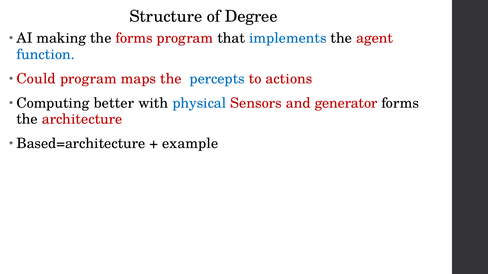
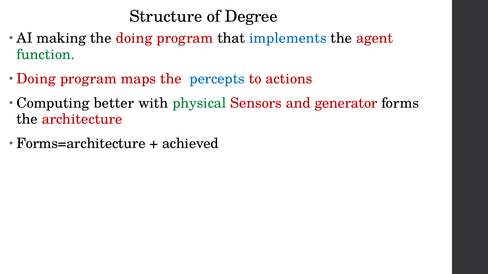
the forms: forms -> doing (134, 38)
function colour: blue -> green (46, 55)
Could: Could -> Doing (36, 79)
physical colour: blue -> green (199, 103)
Based=architecture: Based=architecture -> Forms=architecture (81, 144)
example: example -> achieved (190, 144)
